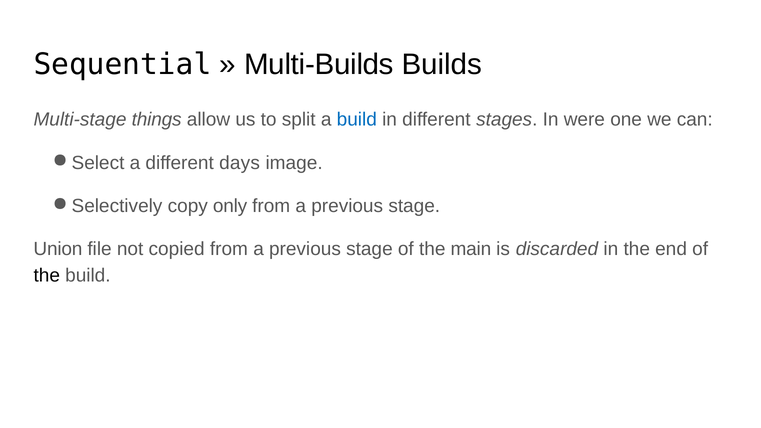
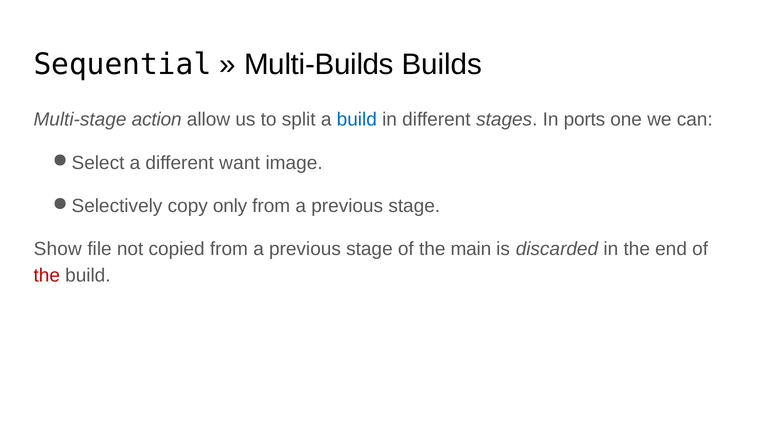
things: things -> action (157, 120)
were: were -> ports (584, 120)
days: days -> want (240, 163)
Union: Union -> Show (58, 249)
the colour: black -> red (47, 275)
